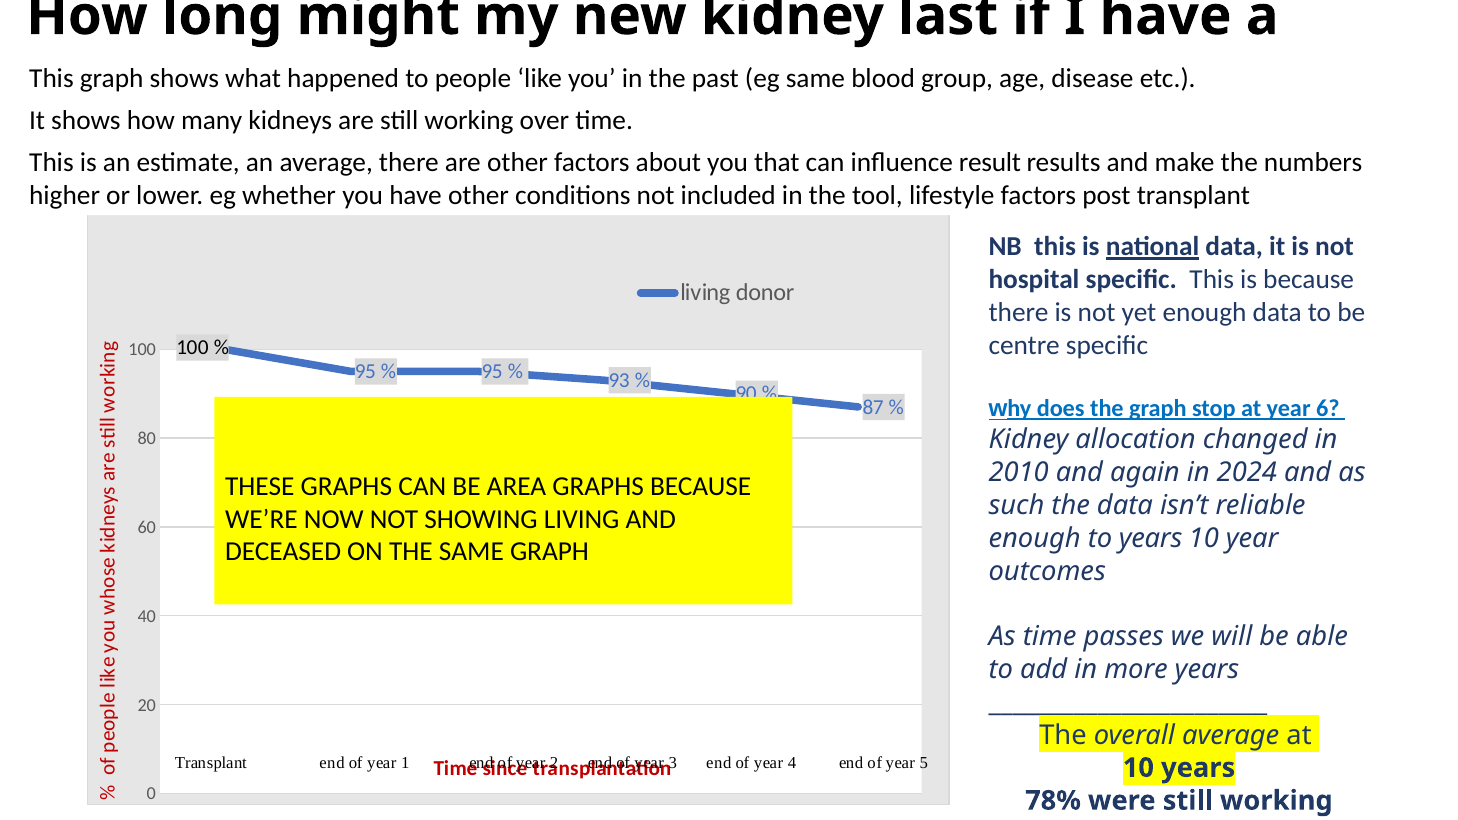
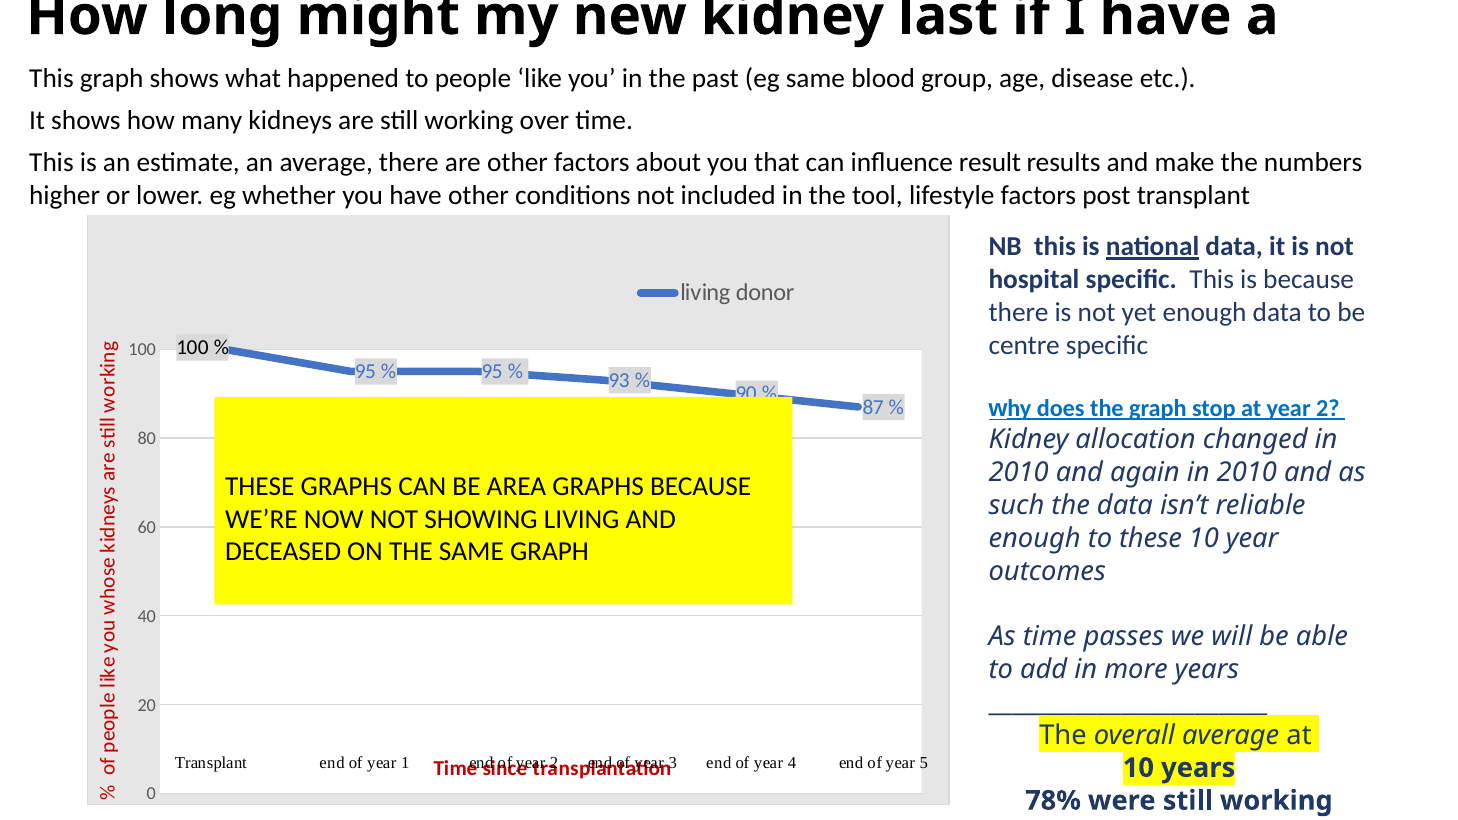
at year 6: 6 -> 2 (1328, 409)
again in 2024: 2024 -> 2010 (1247, 473)
to years: years -> these (1151, 538)
